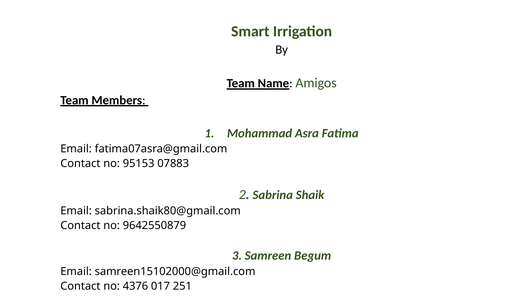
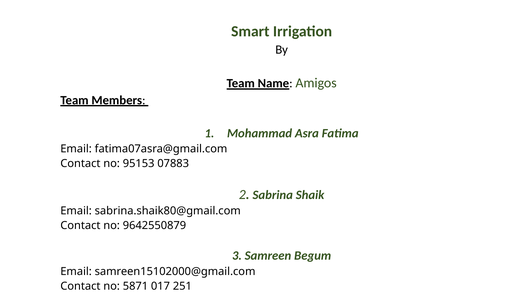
4376: 4376 -> 5871 (135, 286)
